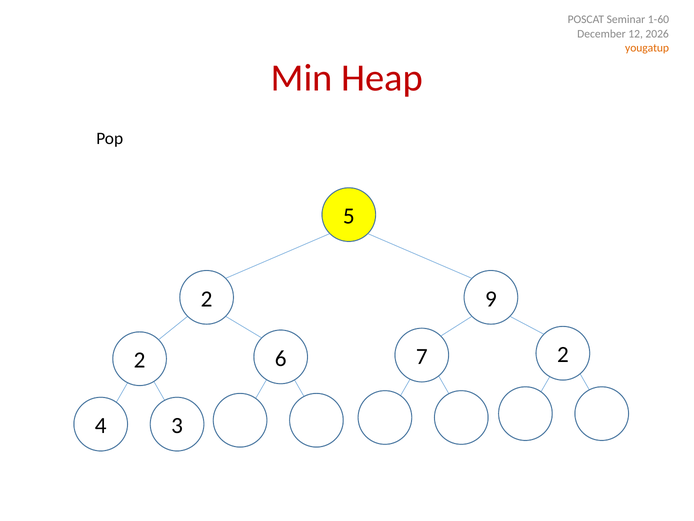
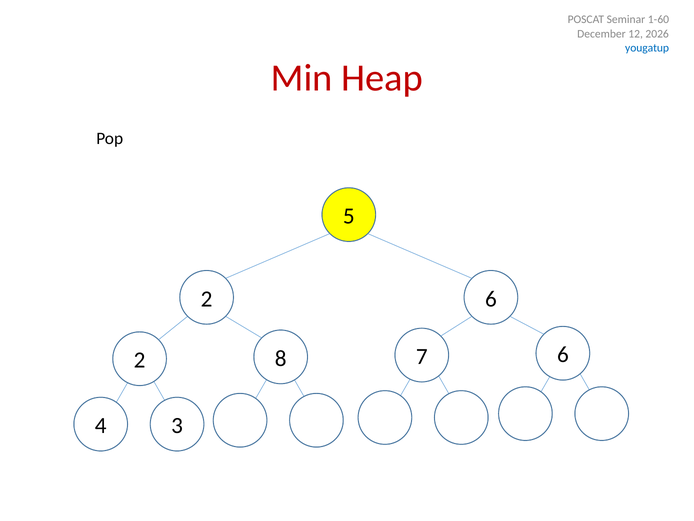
yougatup colour: orange -> blue (647, 48)
2 9: 9 -> 6 (491, 299)
6: 6 -> 8 (281, 358)
7 2: 2 -> 6 (563, 355)
